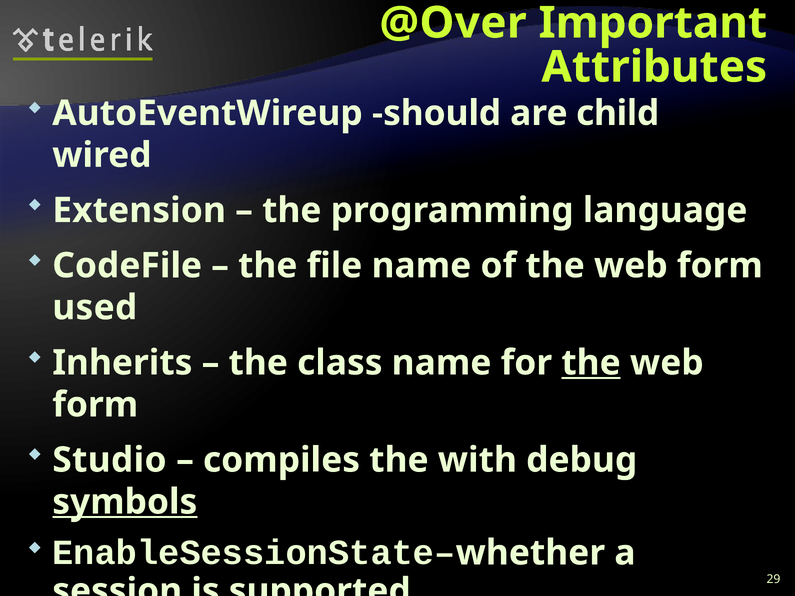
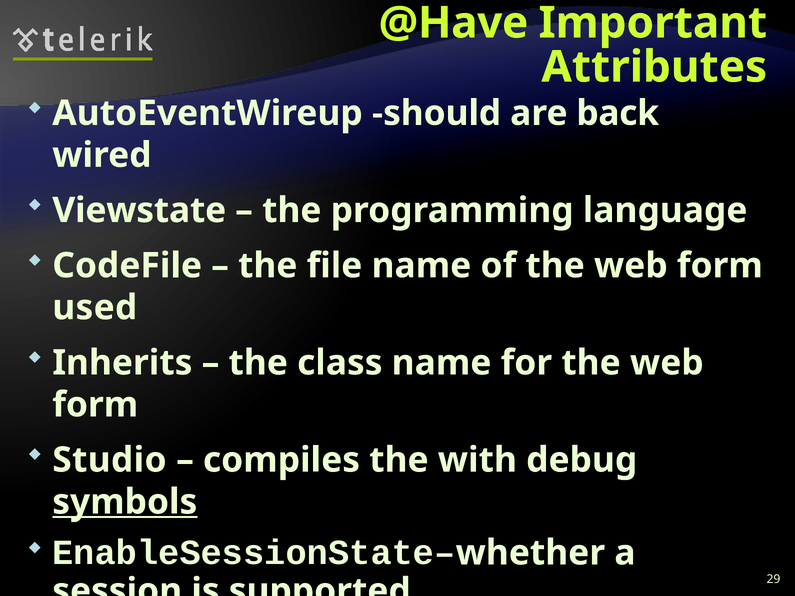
@Over: @Over -> @Have (453, 23)
child: child -> back (618, 113)
Extension: Extension -> Viewstate (139, 211)
the underline: present -> none (591, 363)
